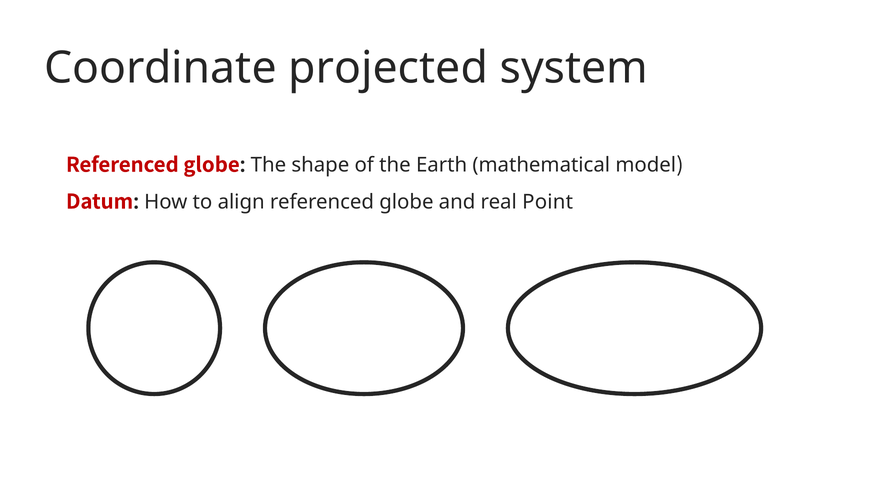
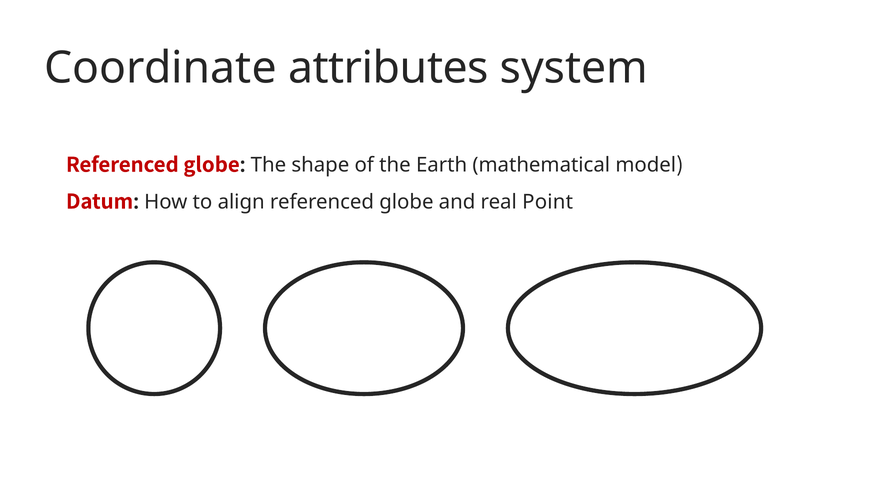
projected: projected -> attributes (388, 68)
